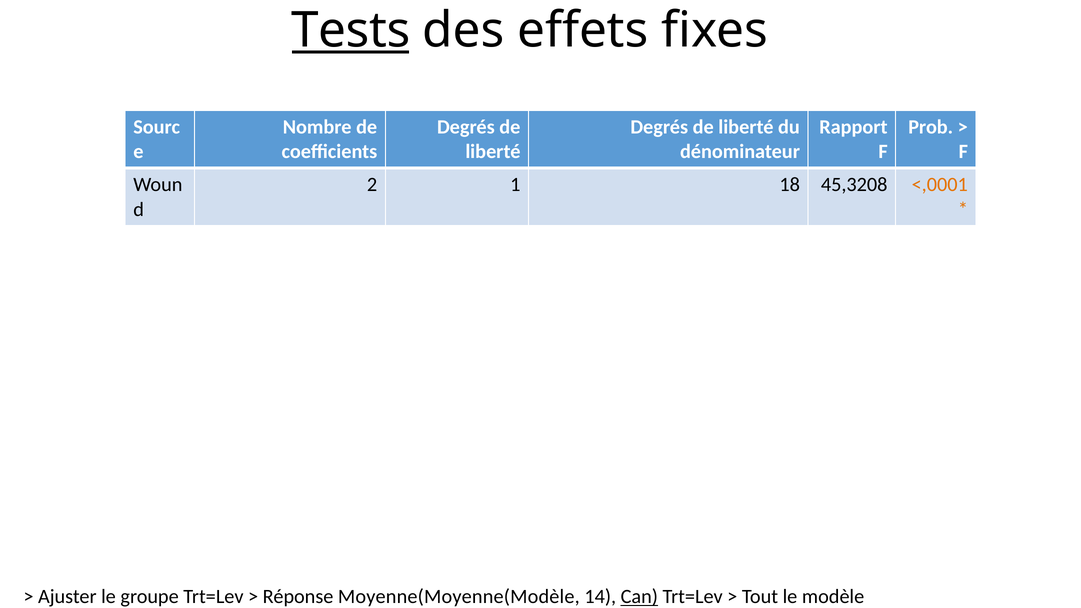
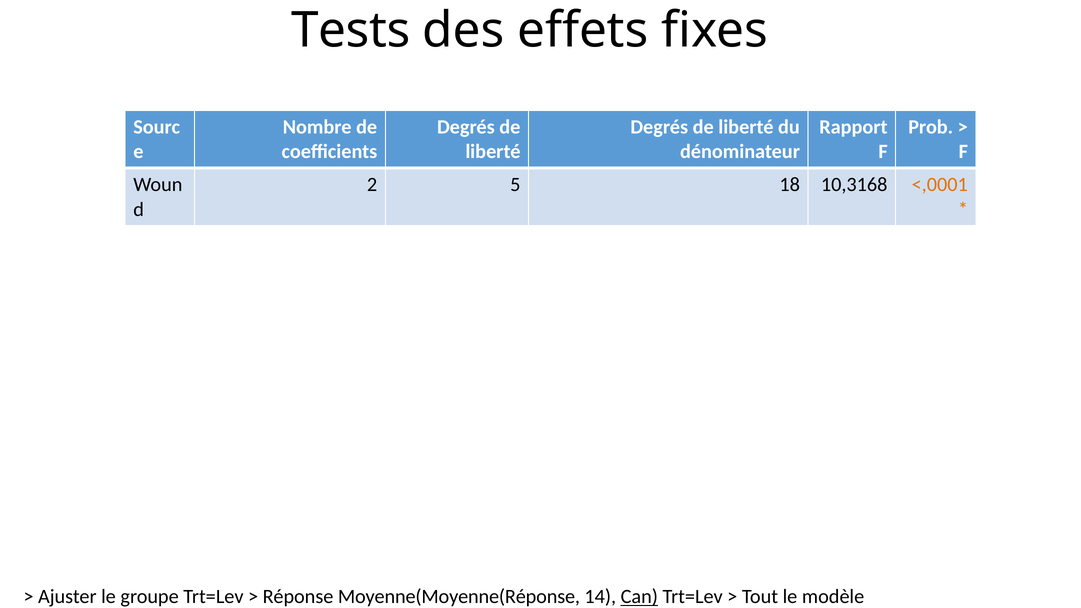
Tests underline: present -> none (351, 31)
1: 1 -> 5 (515, 185)
45,3208: 45,3208 -> 10,3168 (854, 185)
Moyenne(Moyenne(Modèle: Moyenne(Moyenne(Modèle -> Moyenne(Moyenne(Réponse (459, 597)
